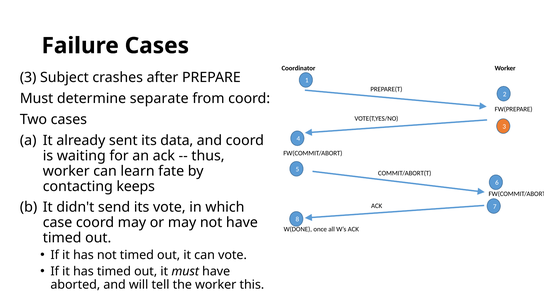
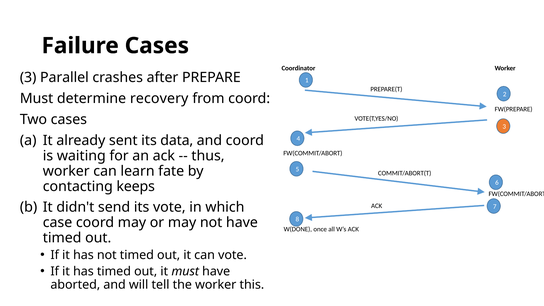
Subject: Subject -> Parallel (64, 78)
separate: separate -> recovery (159, 99)
